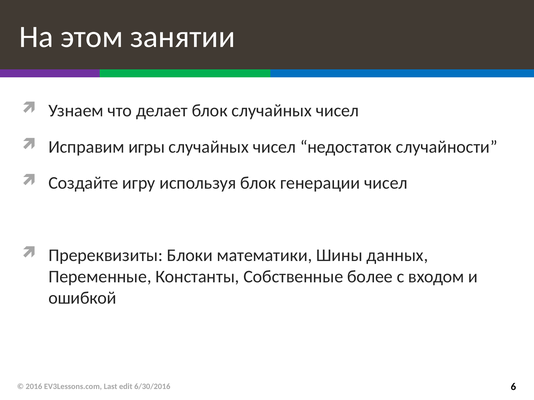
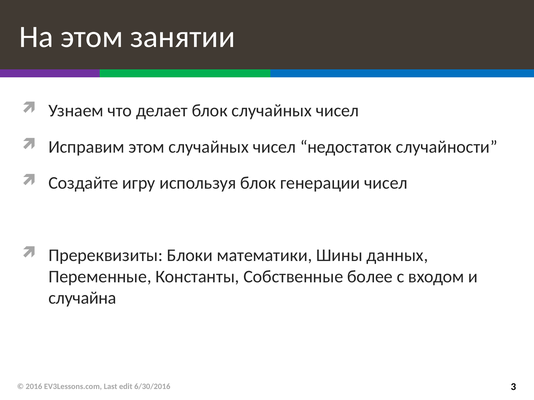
Исправим игры: игры -> этом (147, 147)
ошибкой: ошибкой -> случайна (82, 298)
6: 6 -> 3 (513, 387)
